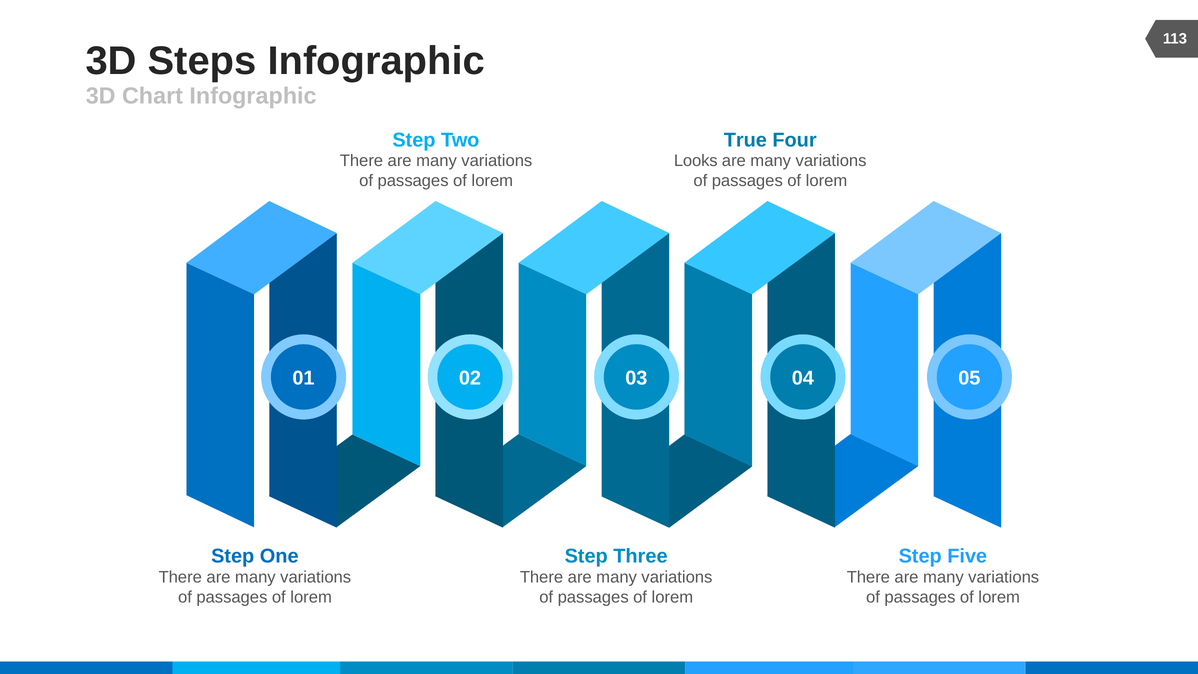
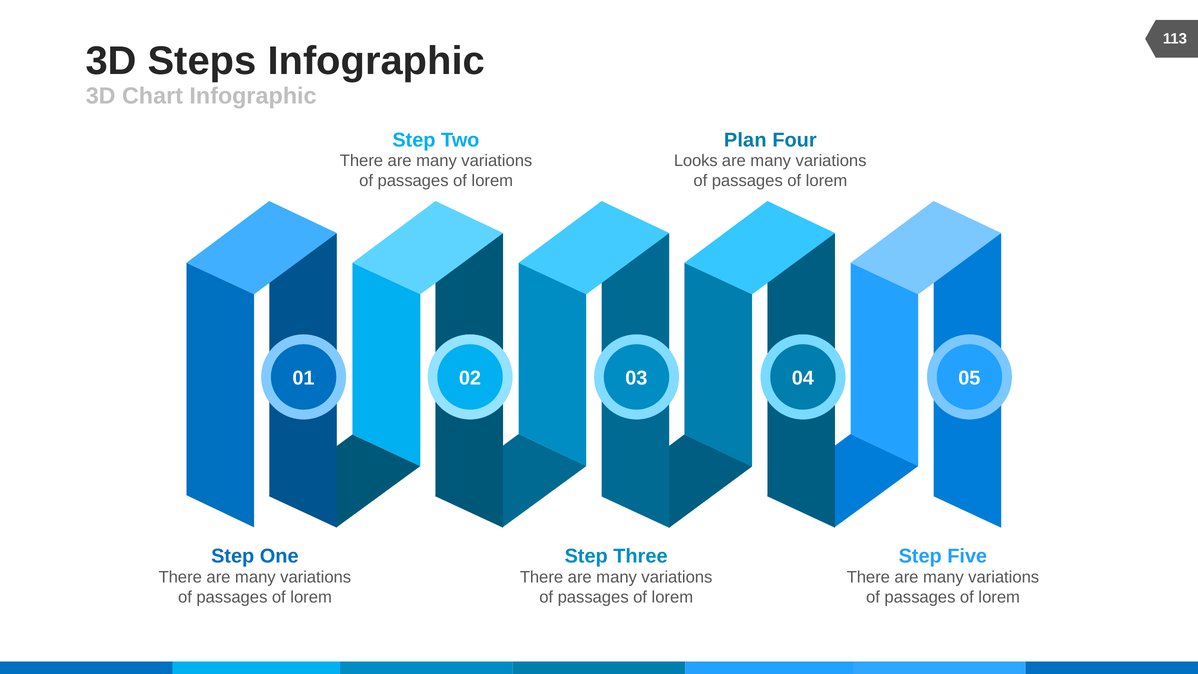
True: True -> Plan (745, 140)
